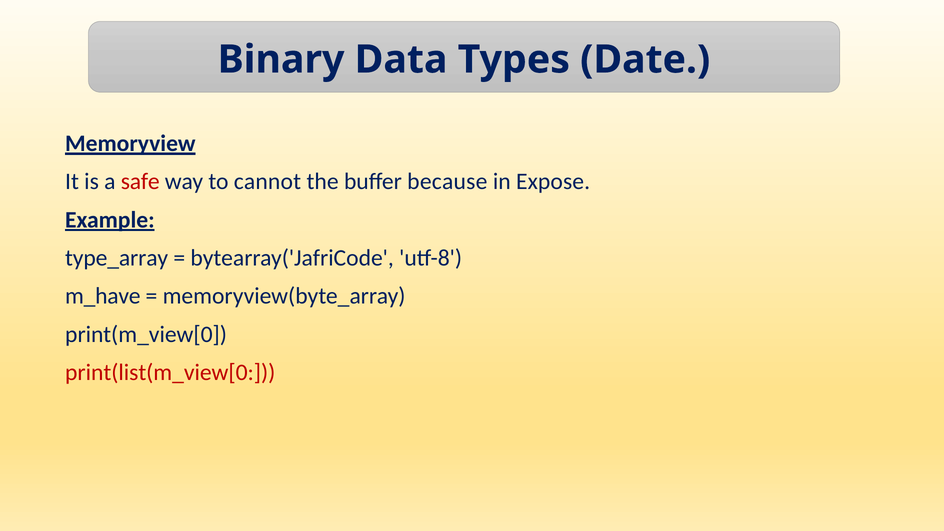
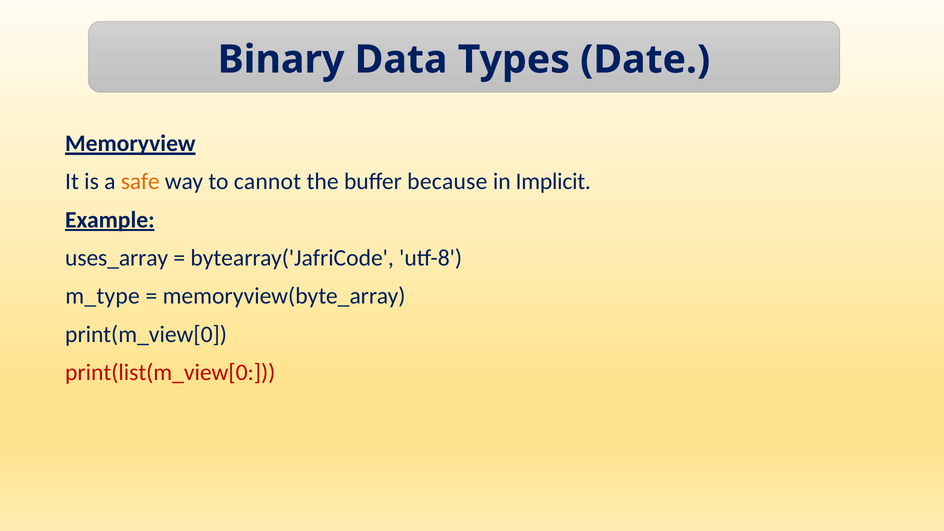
safe colour: red -> orange (140, 182)
Expose: Expose -> Implicit (553, 182)
type_array: type_array -> uses_array (117, 258)
m_have: m_have -> m_type (103, 296)
